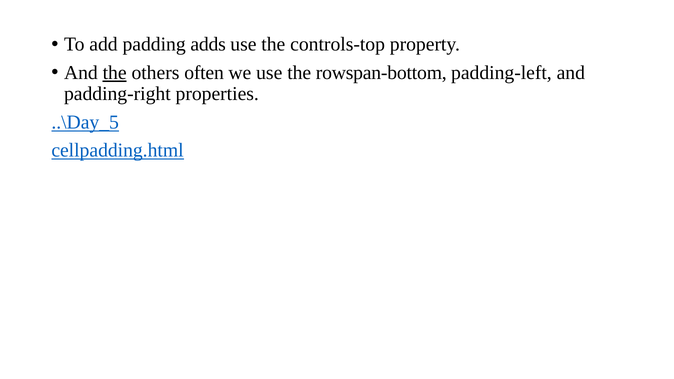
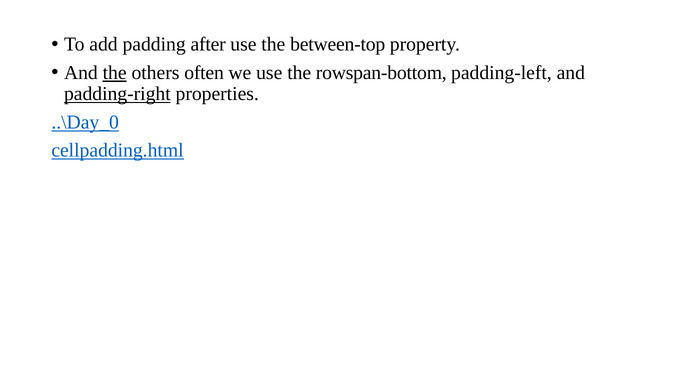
adds: adds -> after (208, 44)
controls-top: controls-top -> between-top (338, 44)
padding-right underline: none -> present (117, 94)
..\Day_5: ..\Day_5 -> ..\Day_0 (85, 122)
